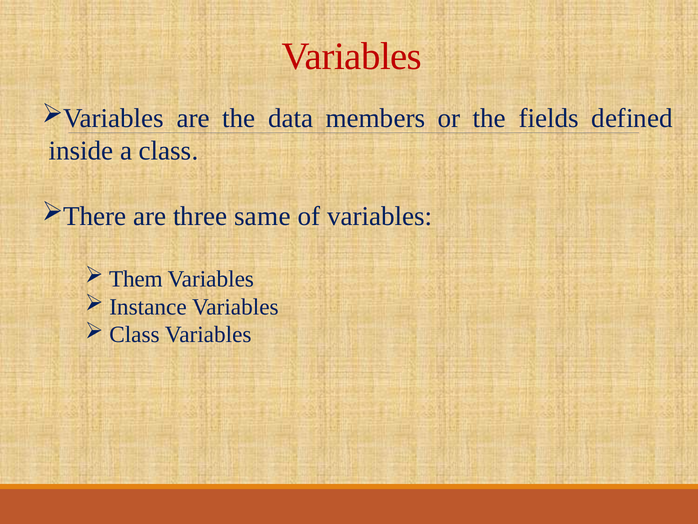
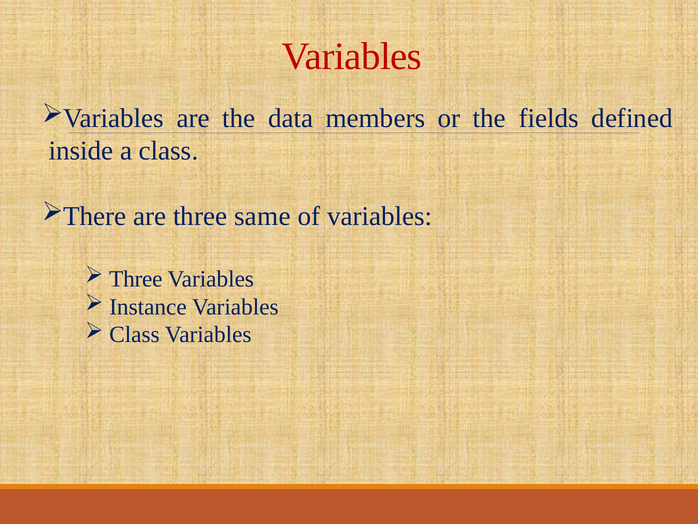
Them: Them -> Three (136, 279)
